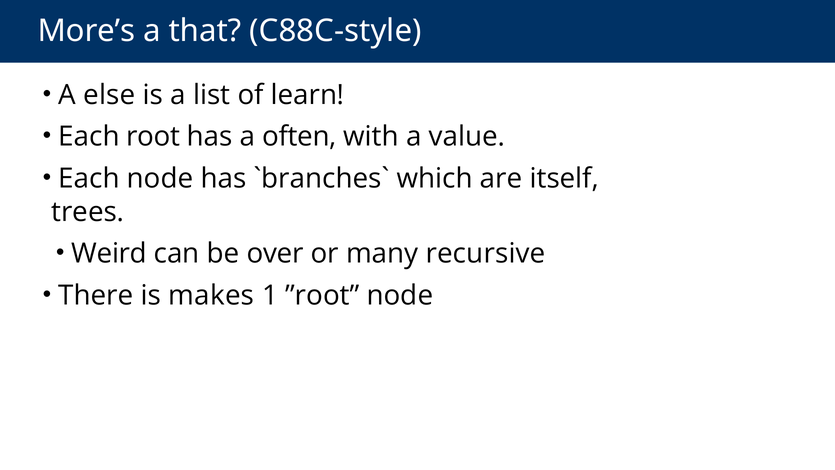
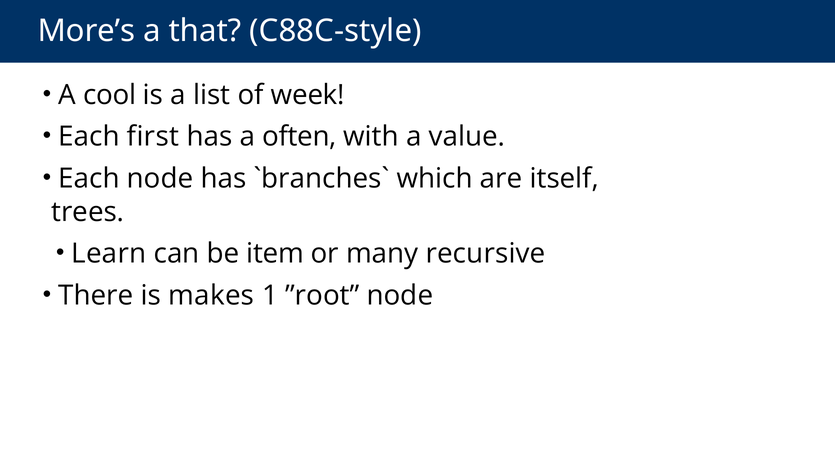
else: else -> cool (110, 95)
learn: learn -> week (308, 95)
root: root -> first (153, 137)
Weird: Weird -> Learn (109, 254)
over: over -> item (275, 254)
